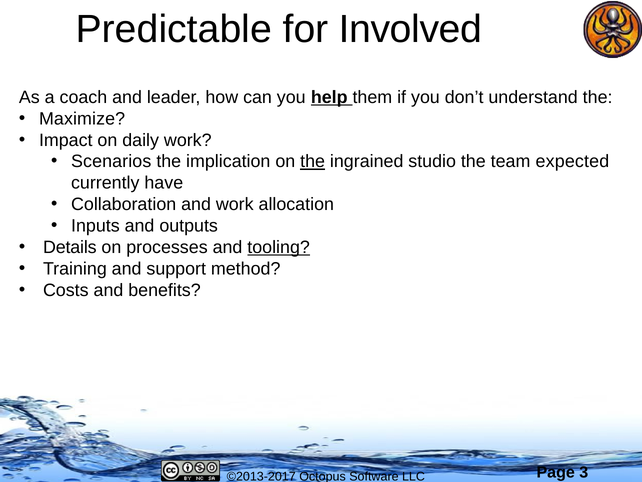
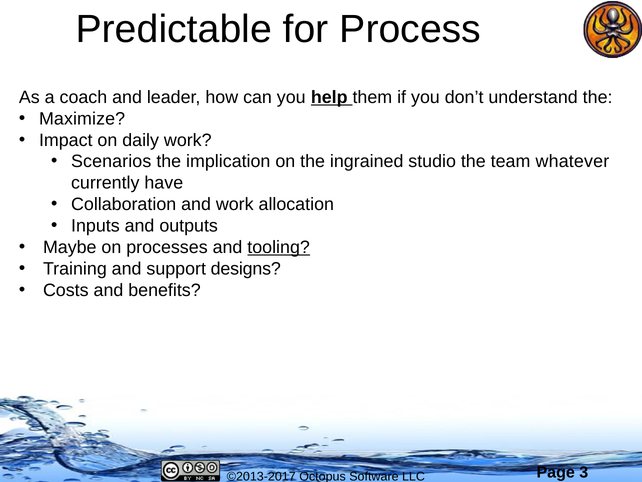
Involved: Involved -> Process (410, 29)
the underline: present -> none (313, 161)
expected: expected -> whatever (572, 161)
Details: Details -> Maybe (70, 247)
method: method -> designs (246, 268)
